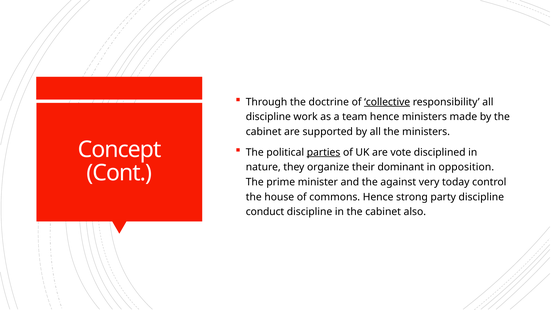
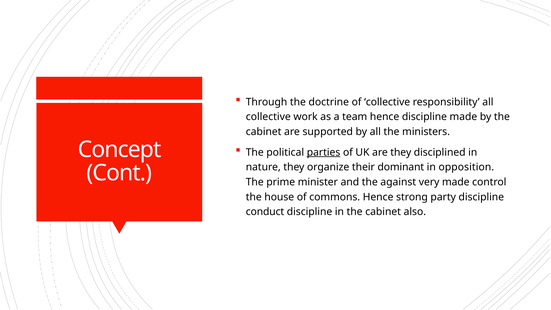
collective underline: present -> none (387, 102)
discipline: discipline -> collective (268, 117)
hence ministers: ministers -> discipline (424, 117)
are vote: vote -> they (401, 152)
very today: today -> made (456, 182)
